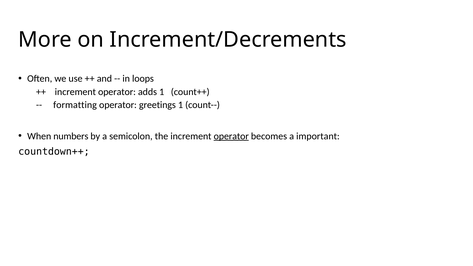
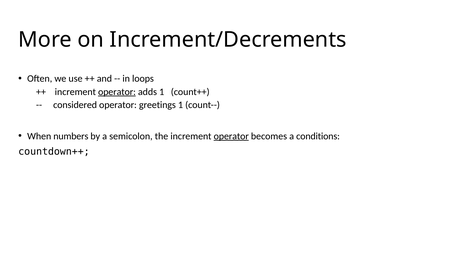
operator underline: none -> present (117, 92)
formatting: formatting -> considered (75, 105)
important: important -> conditions (318, 136)
